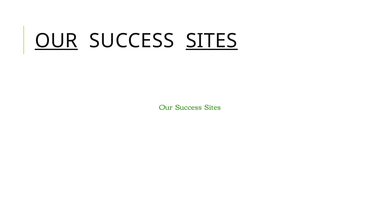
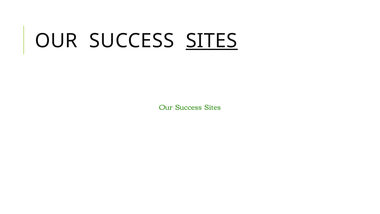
OUR underline: present -> none (56, 41)
